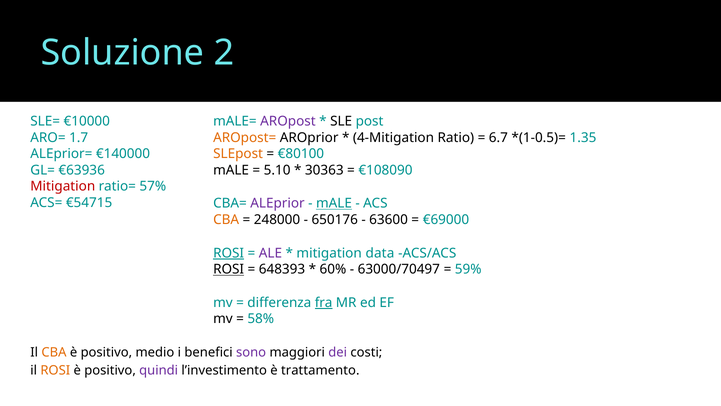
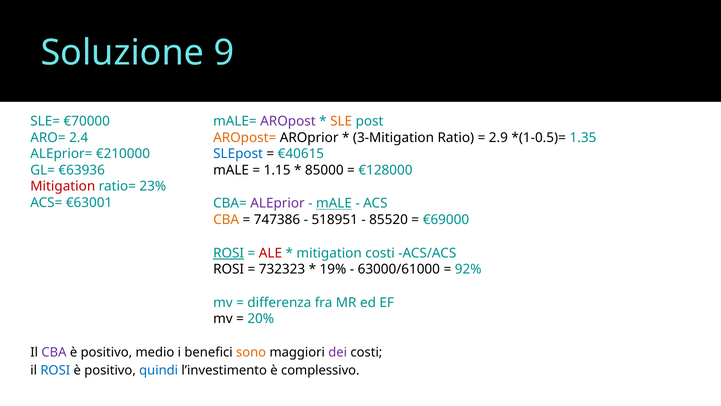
2: 2 -> 9 (224, 53)
€10000: €10000 -> €70000 (87, 121)
SLE colour: black -> orange (341, 121)
1.7: 1.7 -> 2.4 (79, 138)
4-Mitigation: 4-Mitigation -> 3-Mitigation (393, 138)
6.7: 6.7 -> 2.9 (498, 138)
€140000: €140000 -> €210000 (123, 154)
SLEpost colour: orange -> blue (238, 154)
€80100: €80100 -> €40615 (301, 154)
5.10: 5.10 -> 1.15 (277, 170)
30363: 30363 -> 85000 (324, 170)
€108090: €108090 -> €128000 (385, 170)
57%: 57% -> 23% (153, 186)
€54715: €54715 -> €63001 (89, 203)
248000: 248000 -> 747386 (277, 219)
650176: 650176 -> 518951 (335, 219)
63600: 63600 -> 85520 (389, 219)
ALE colour: purple -> red (270, 253)
mitigation data: data -> costi (380, 253)
ROSI underline: present -> none (229, 269)
648393: 648393 -> 732323 (282, 269)
60%: 60% -> 19% (333, 269)
63000/70497: 63000/70497 -> 63000/61000 (399, 269)
59%: 59% -> 92% (468, 269)
fra underline: present -> none (324, 302)
58%: 58% -> 20% (261, 319)
CBA colour: orange -> purple (54, 352)
sono colour: purple -> orange (251, 352)
ROSI colour: orange -> blue (55, 370)
quindi colour: purple -> blue (159, 370)
trattamento: trattamento -> complessivo (320, 370)
